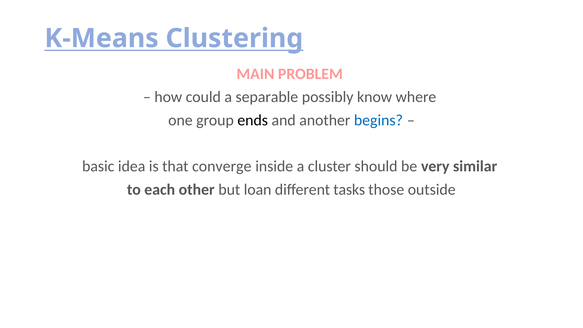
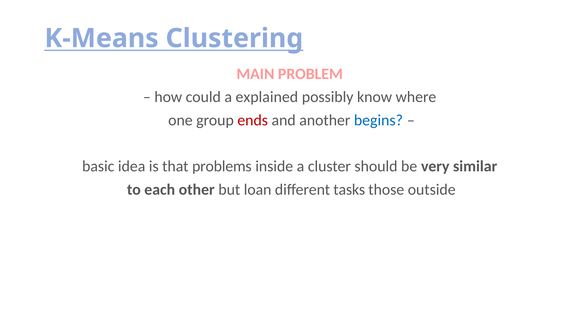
separable: separable -> explained (267, 97)
ends colour: black -> red (253, 120)
converge: converge -> problems (222, 166)
